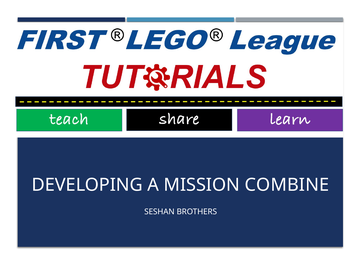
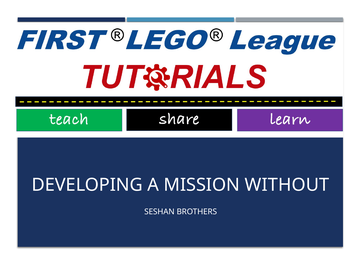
COMBINE: COMBINE -> WITHOUT (287, 185)
